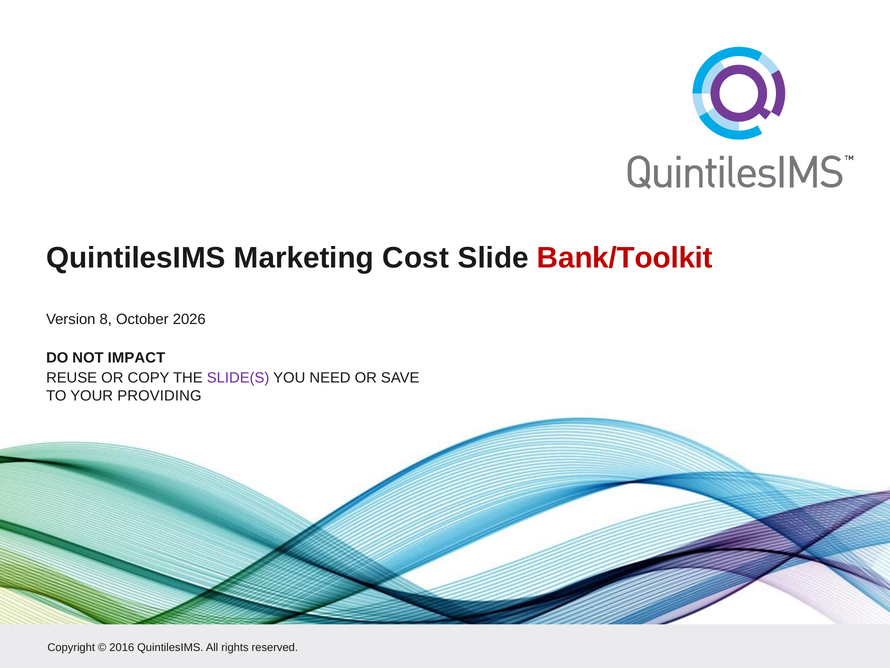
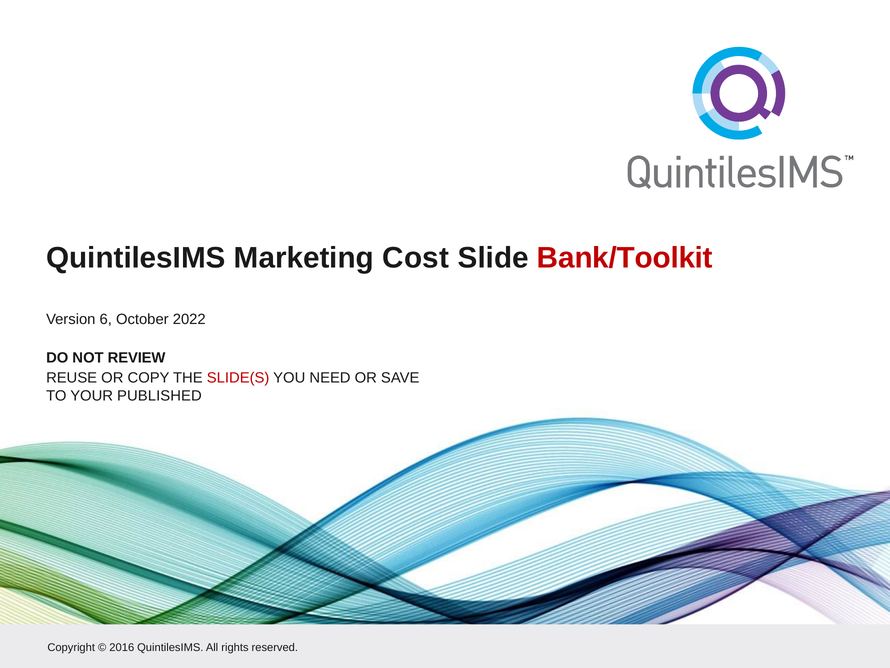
8: 8 -> 6 (106, 319)
2026: 2026 -> 2022 (189, 319)
IMPACT: IMPACT -> REVIEW (137, 357)
SLIDE(S colour: purple -> red (238, 378)
PROVIDING: PROVIDING -> PUBLISHED (159, 396)
